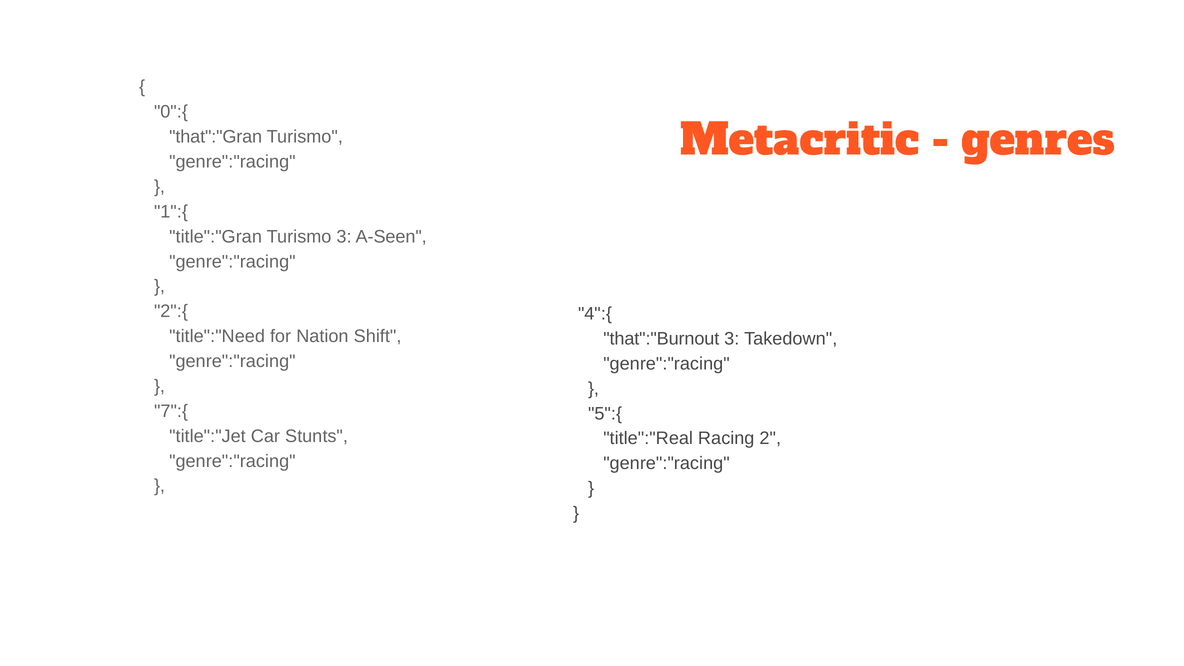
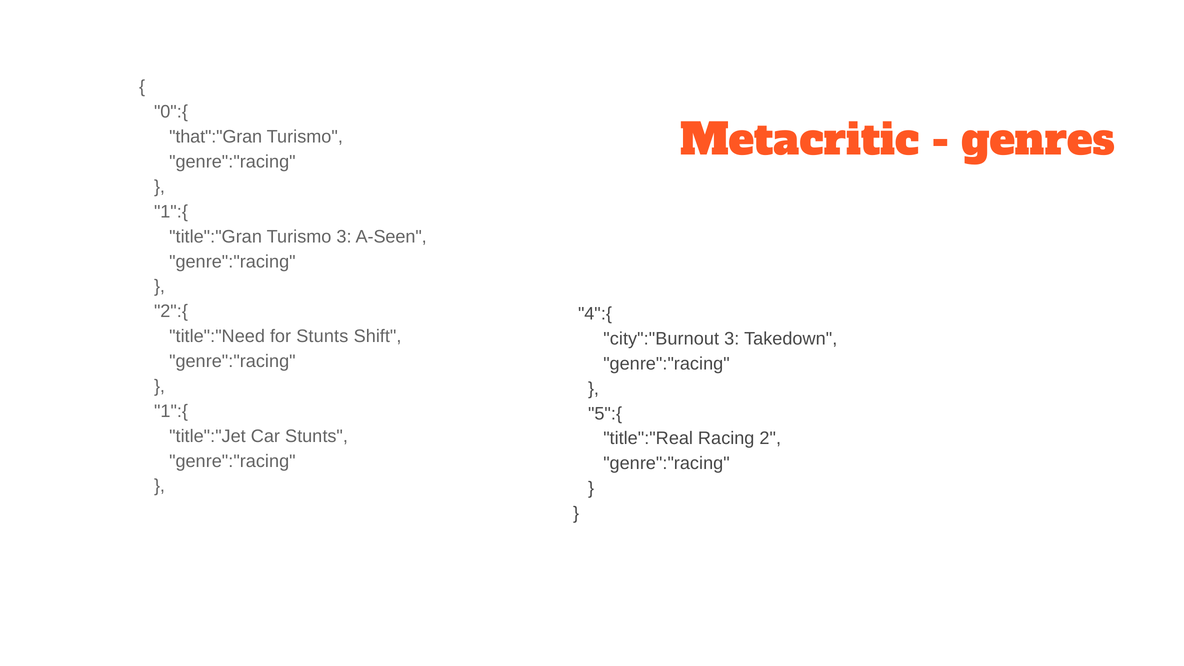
for Nation: Nation -> Stunts (322, 336)
that":"Burnout: that":"Burnout -> city":"Burnout (661, 339)
7":{: 7":{ -> 1":{ (171, 411)
